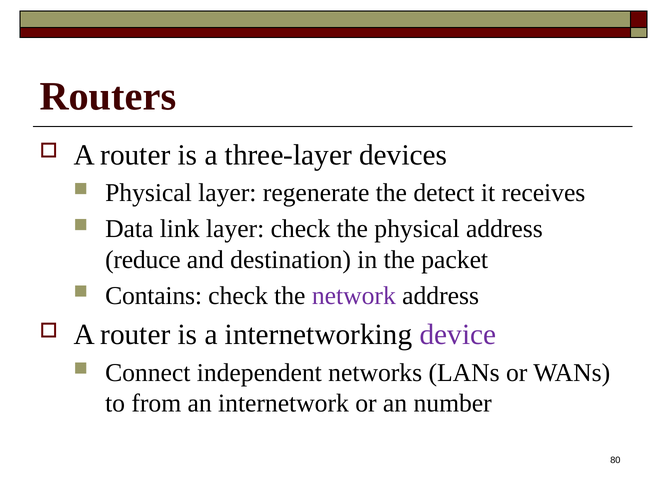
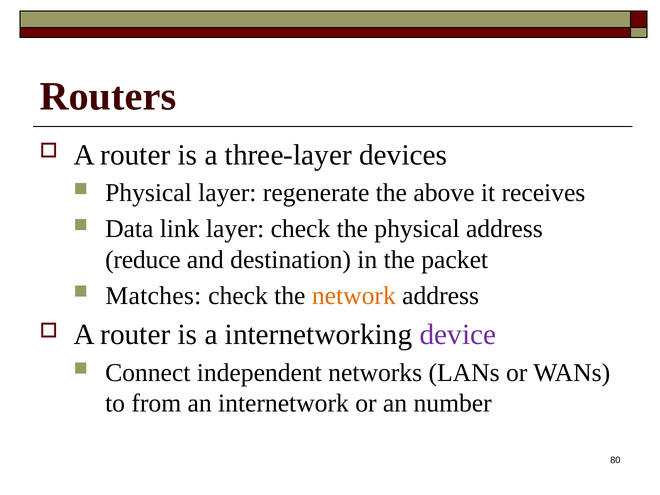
detect: detect -> above (444, 193)
Contains: Contains -> Matches (153, 296)
network colour: purple -> orange (354, 296)
